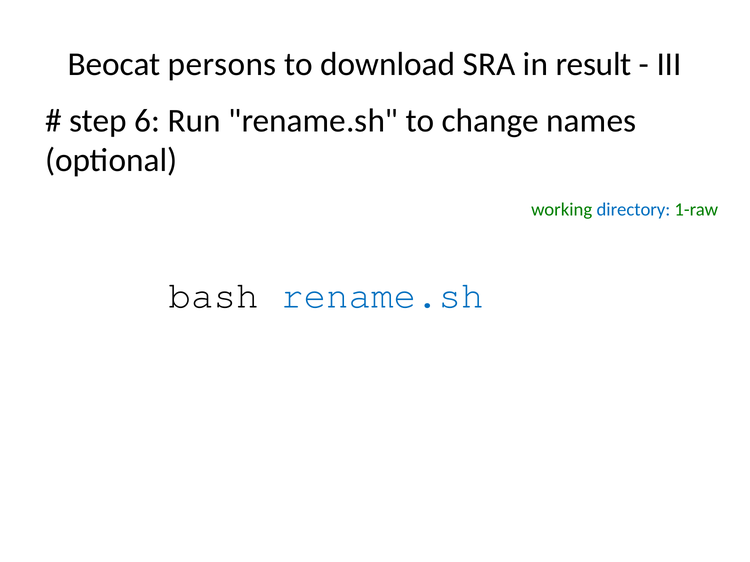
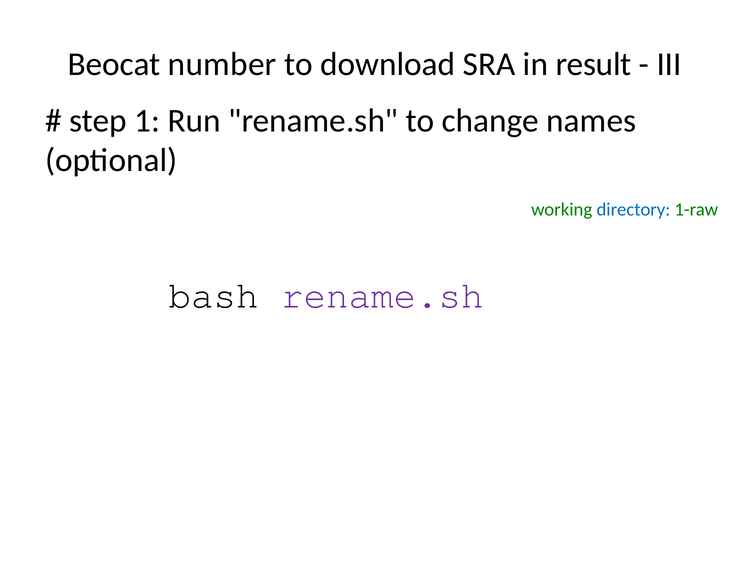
persons: persons -> number (222, 64)
6: 6 -> 1 (147, 121)
rename.sh colour: blue -> purple (383, 296)
